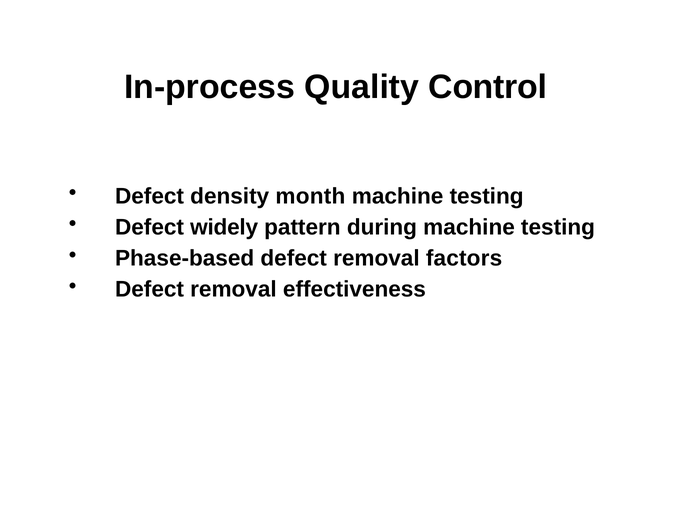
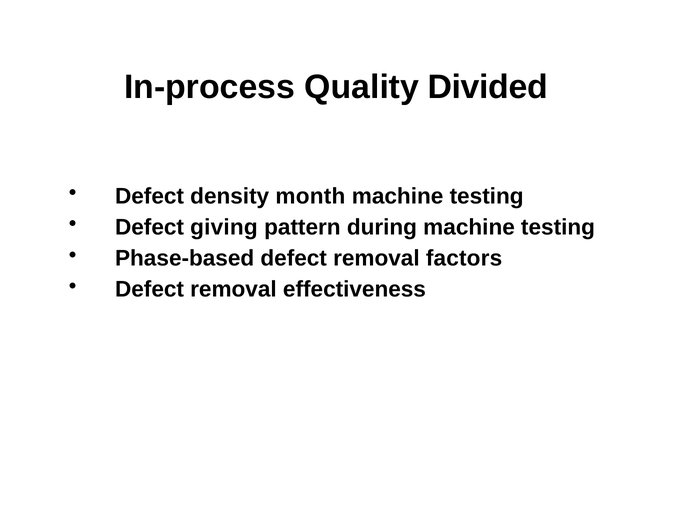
Control: Control -> Divided (488, 87)
widely: widely -> giving (224, 227)
